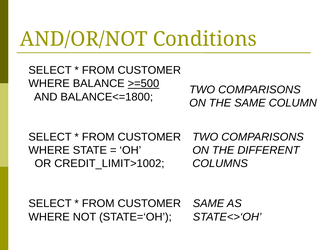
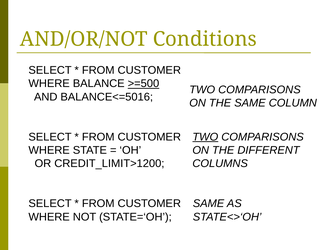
BALANCE<=1800: BALANCE<=1800 -> BALANCE<=5016 (107, 97)
TWO underline: none -> present (205, 137)
CREDIT_LIMIT>1002: CREDIT_LIMIT>1002 -> CREDIT_LIMIT>1200 (109, 163)
